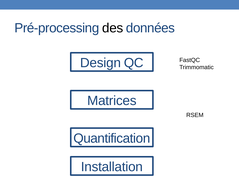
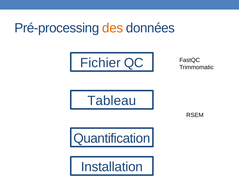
des colour: black -> orange (113, 28)
Design: Design -> Fichier (100, 63)
Matrices: Matrices -> Tableau (112, 100)
